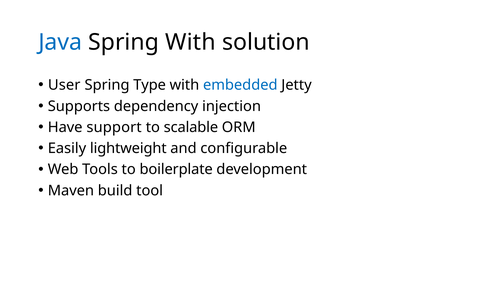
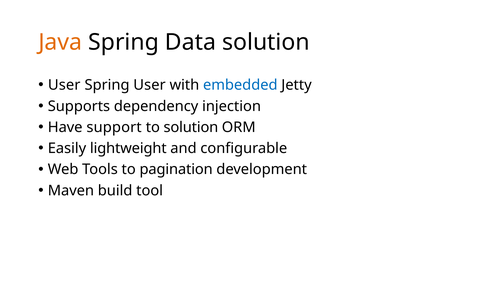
Java colour: blue -> orange (60, 42)
Spring With: With -> Data (190, 42)
Spring Type: Type -> User (149, 85)
to scalable: scalable -> solution (191, 127)
boilerplate: boilerplate -> pagination (176, 169)
